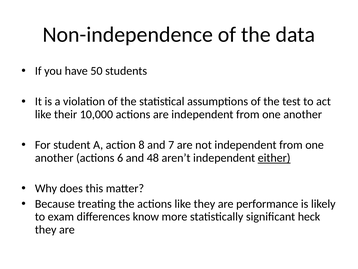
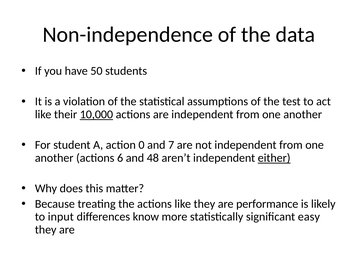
10,000 underline: none -> present (96, 114)
8: 8 -> 0 (141, 145)
exam: exam -> input (61, 216)
heck: heck -> easy (309, 216)
